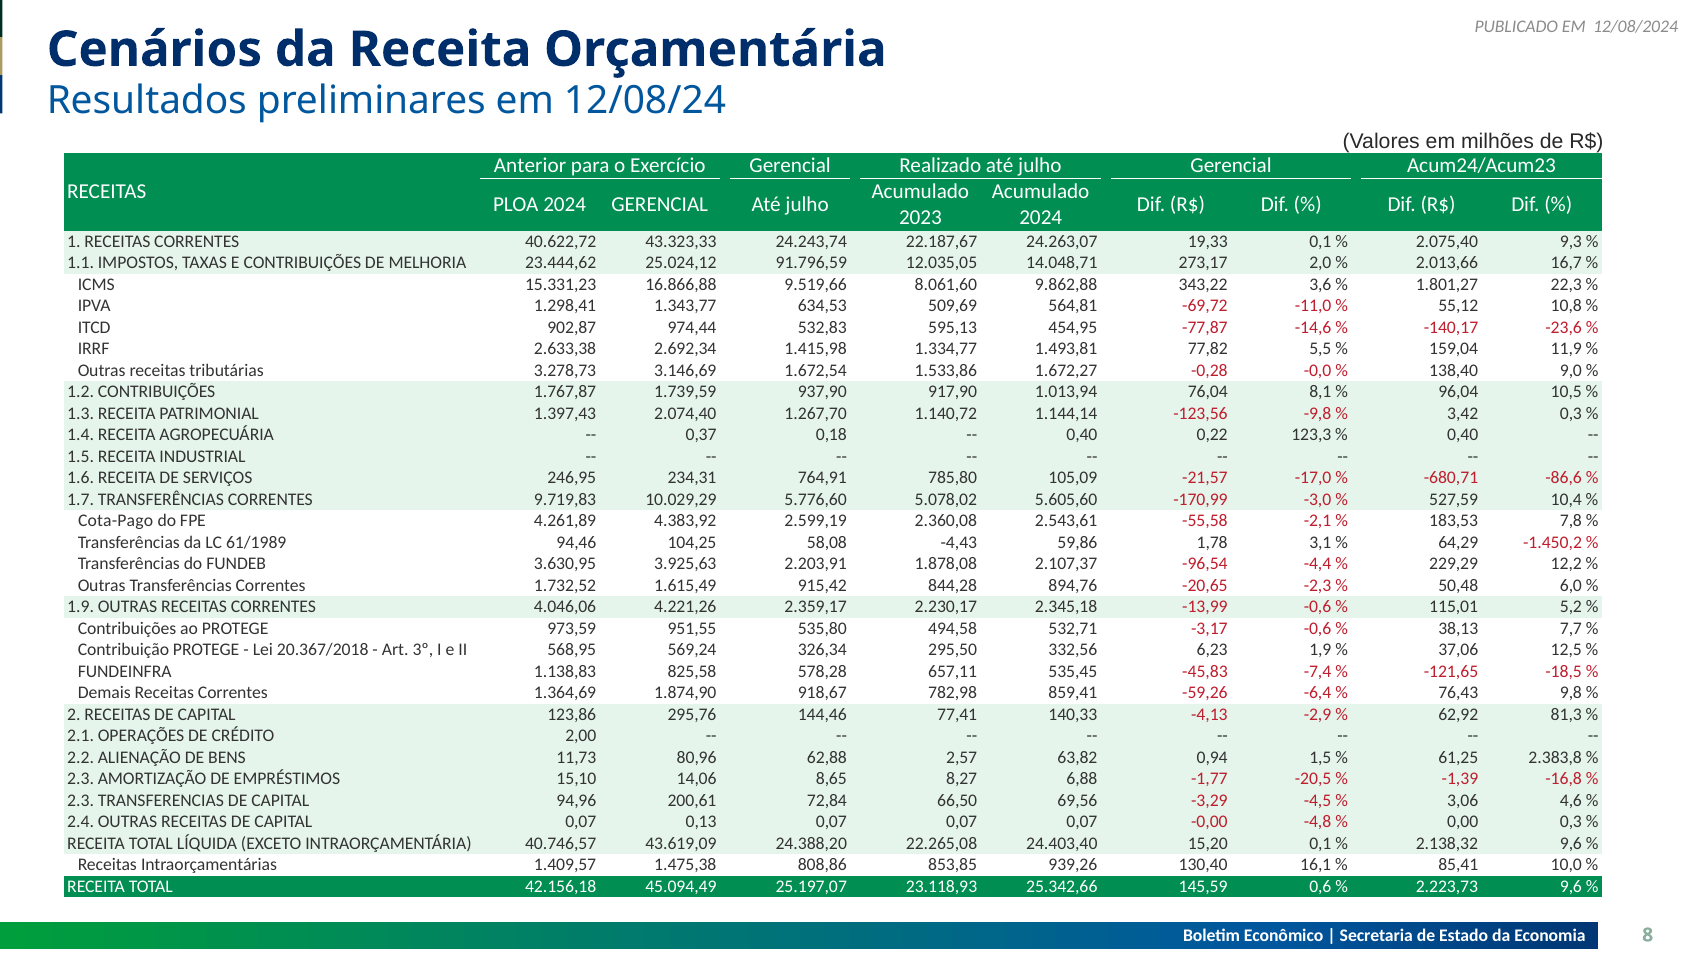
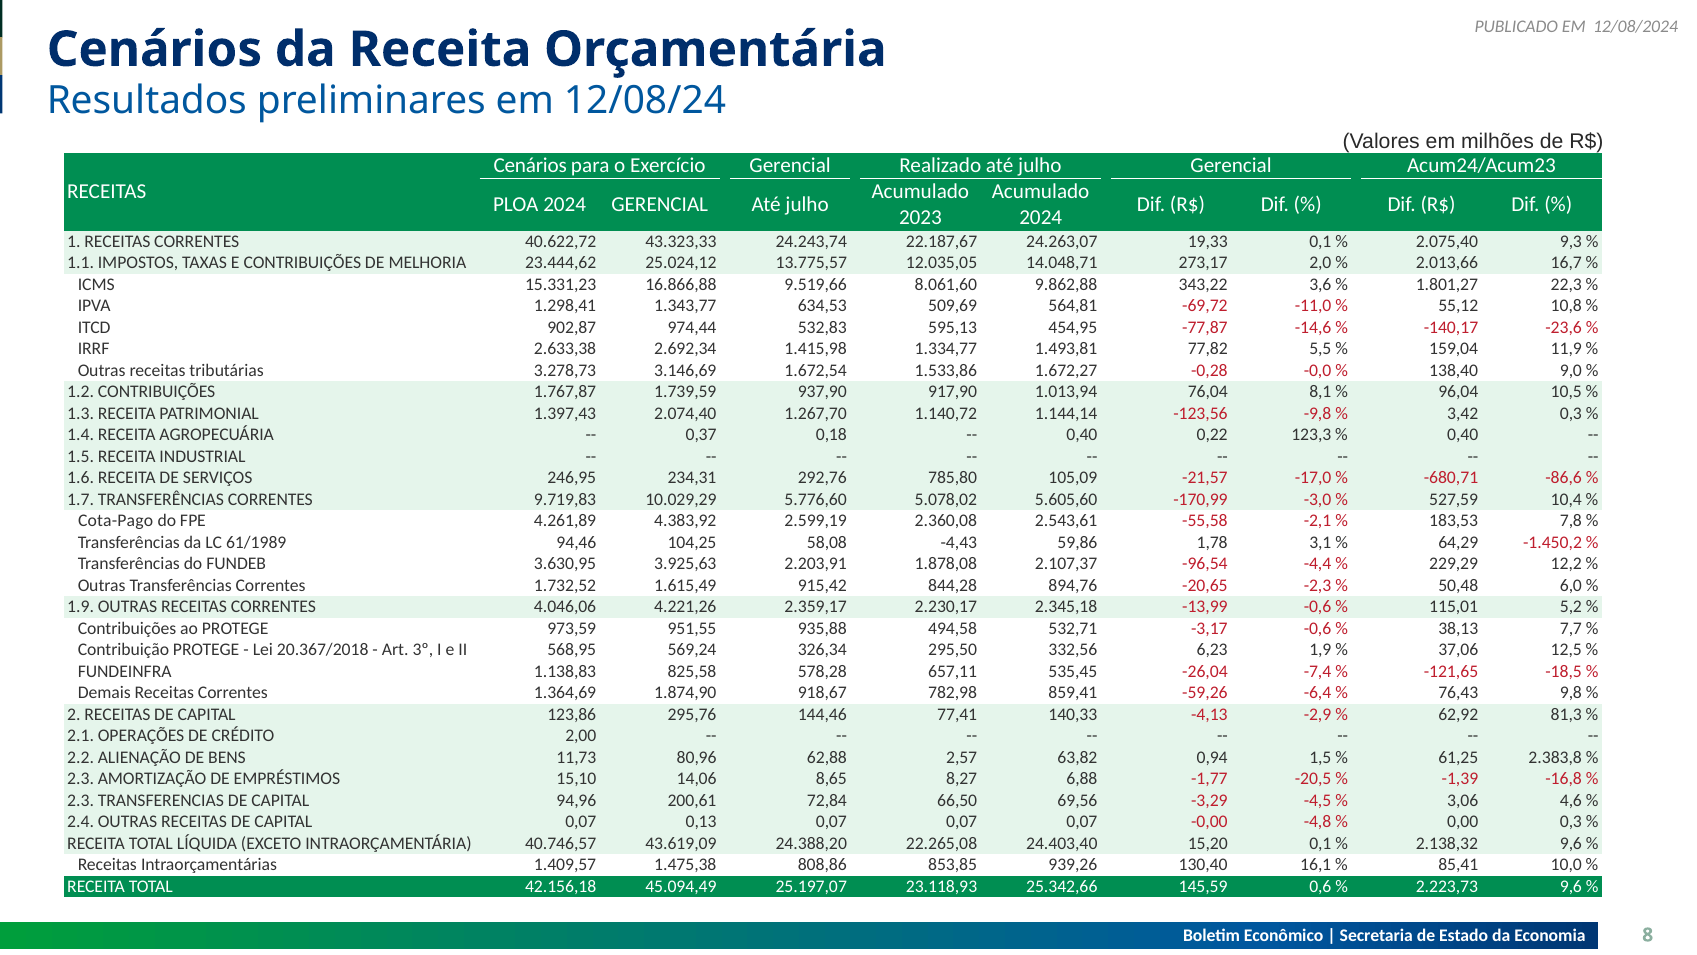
Anterior: Anterior -> Cenários (530, 166)
91.796,59: 91.796,59 -> 13.775,57 (811, 263)
764,91: 764,91 -> 292,76 (822, 478)
535,80: 535,80 -> 935,88 (822, 628)
-45,83: -45,83 -> -26,04 (1205, 671)
